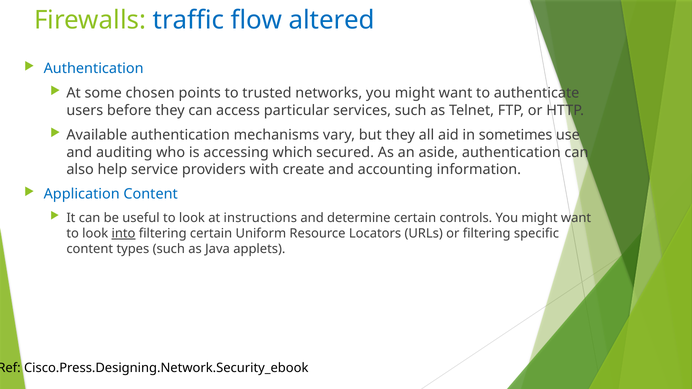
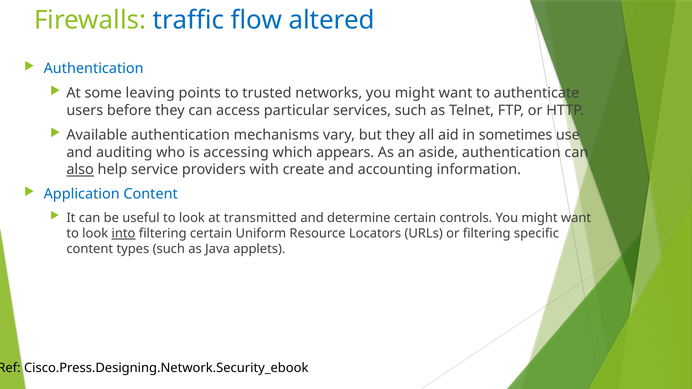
chosen: chosen -> leaving (150, 93)
secured: secured -> appears (345, 152)
also underline: none -> present (80, 170)
instructions: instructions -> transmitted (260, 218)
